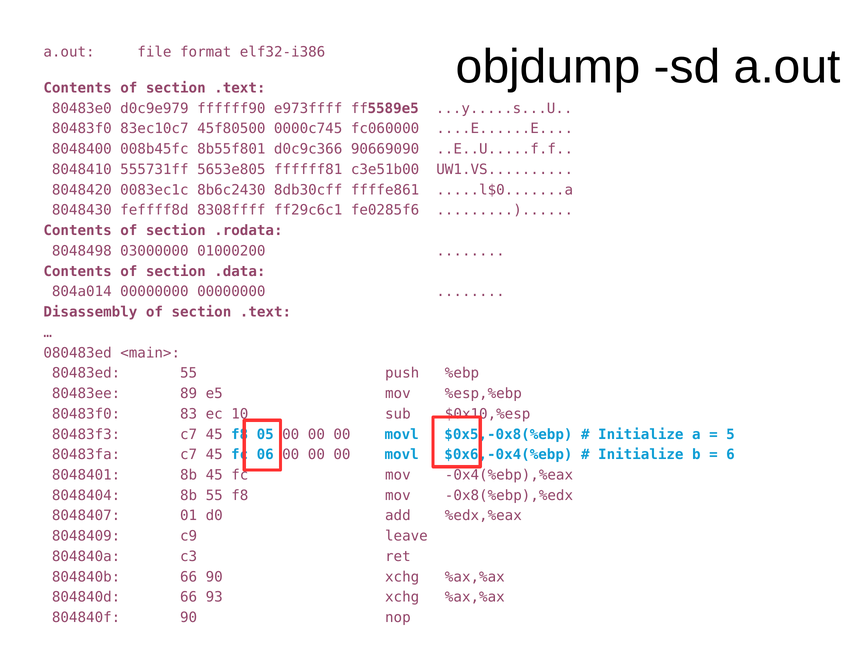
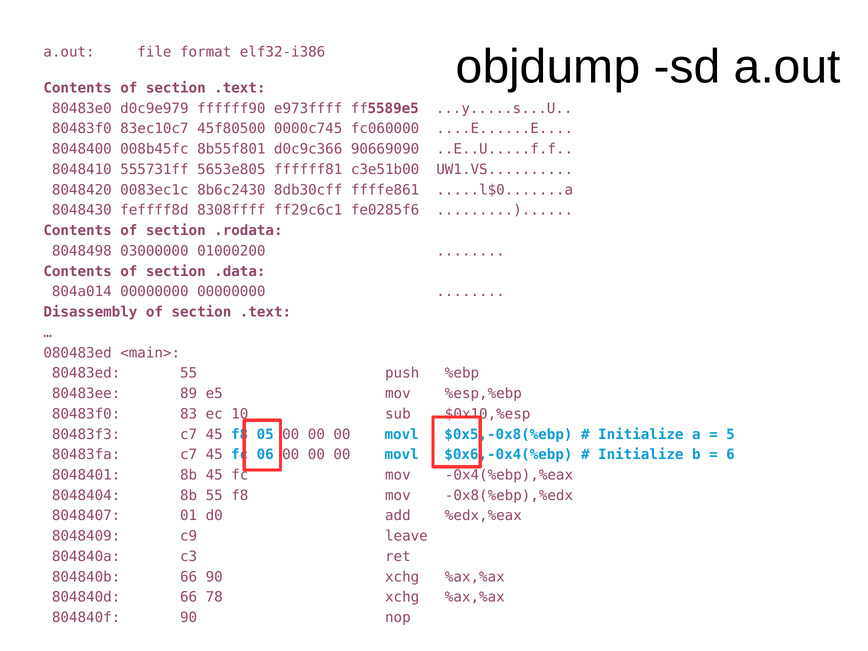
93: 93 -> 78 (214, 597)
